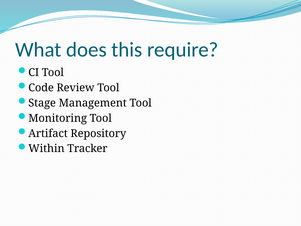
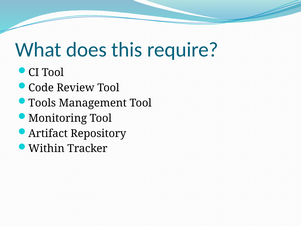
Stage: Stage -> Tools (42, 103)
